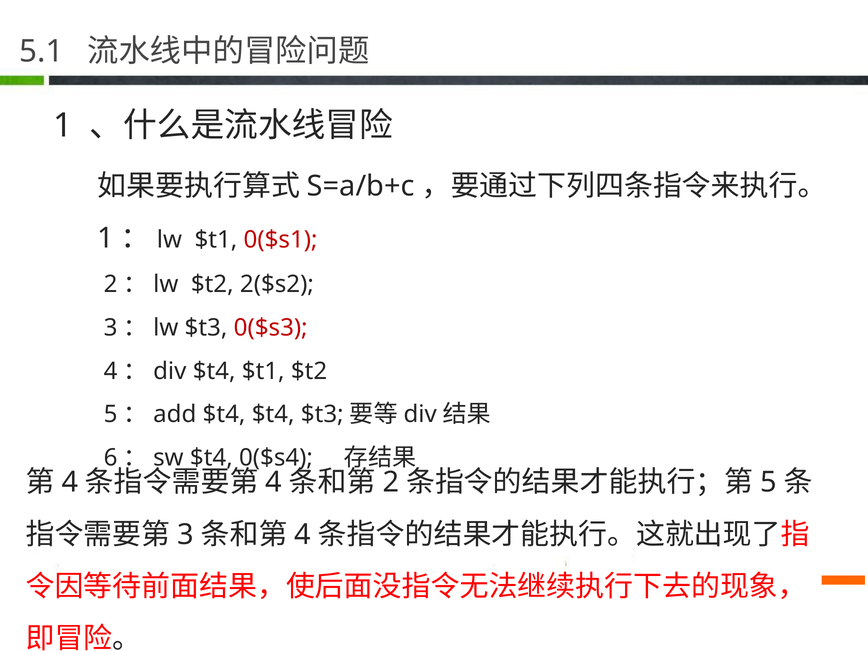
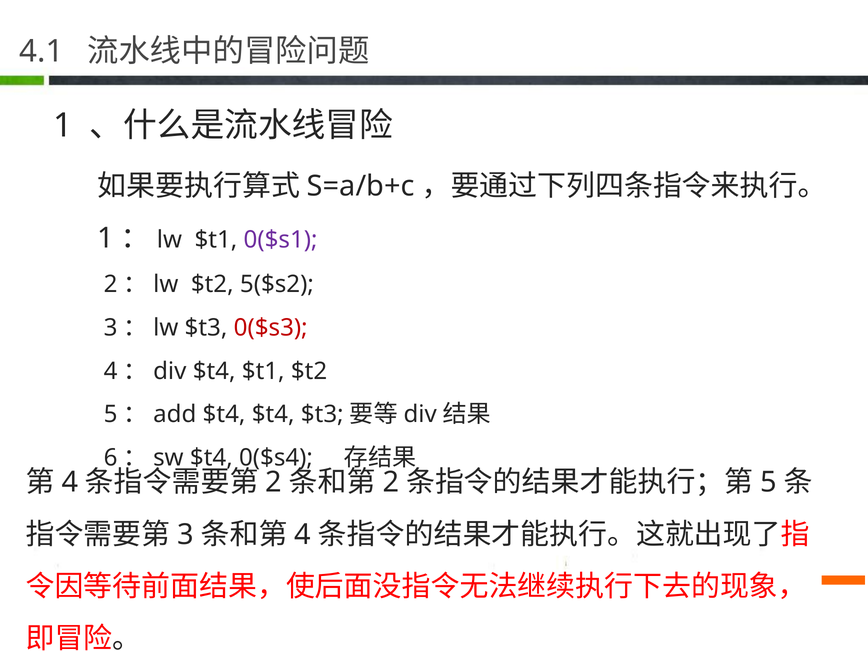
5.1: 5.1 -> 4.1 (41, 52)
0($s1 colour: red -> purple (281, 240)
2($s2: 2($s2 -> 5($s2 (277, 284)
4: 4 -> 2 (274, 482)
